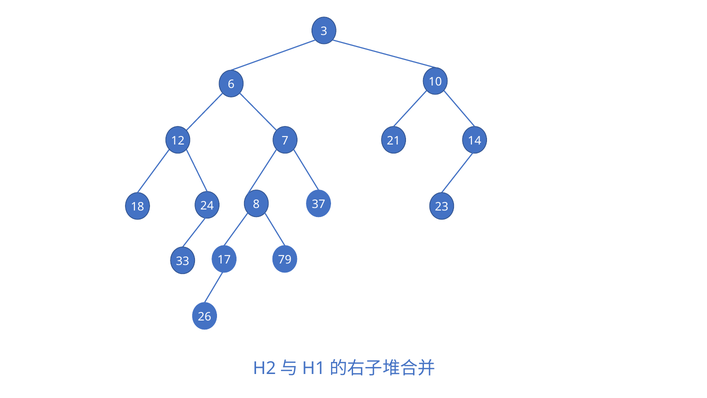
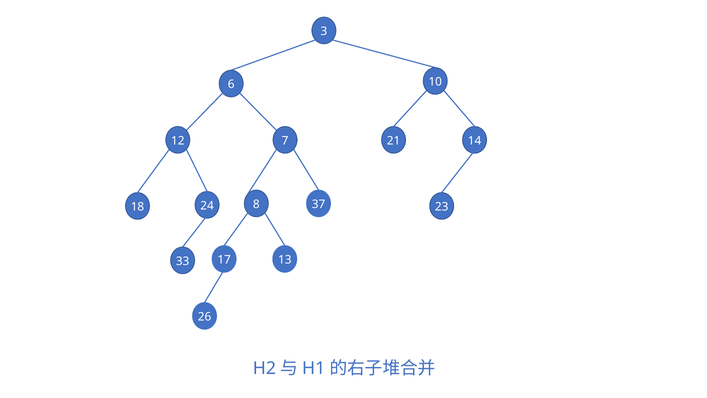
79: 79 -> 13 (285, 260)
